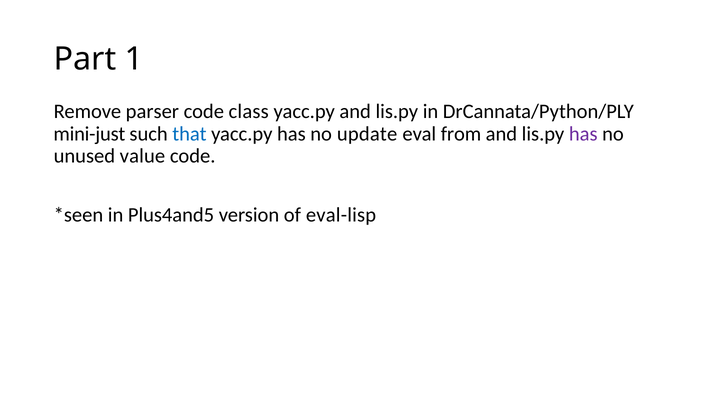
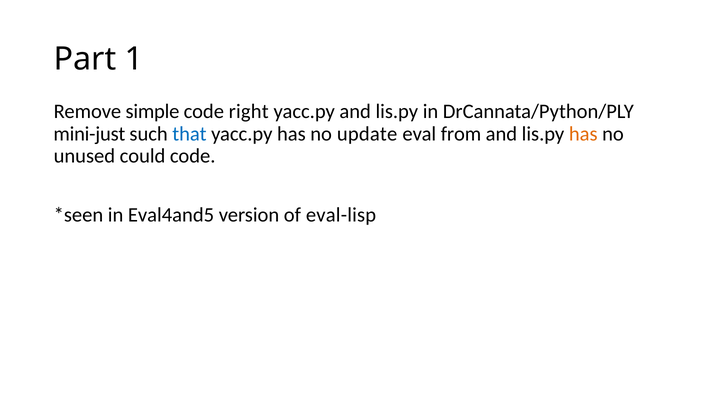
parser: parser -> simple (152, 111)
class: class -> right (249, 111)
has colour: purple -> orange (583, 134)
value: value -> could (143, 156)
Plus4and5: Plus4and5 -> Eval4and5 (171, 215)
